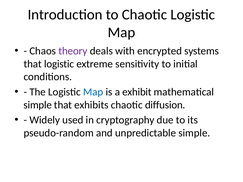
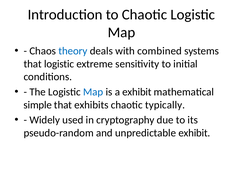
theory colour: purple -> blue (73, 51)
encrypted: encrypted -> combined (160, 51)
diffusion: diffusion -> typically (165, 105)
unpredictable simple: simple -> exhibit (194, 133)
